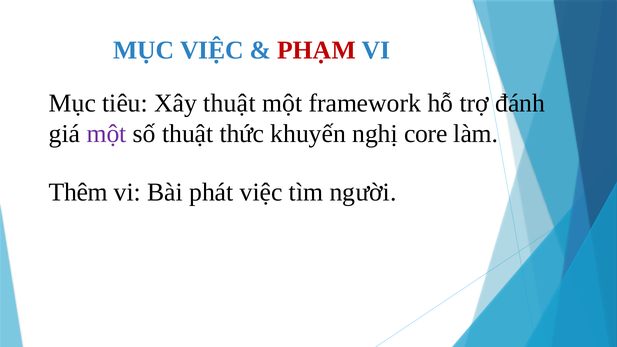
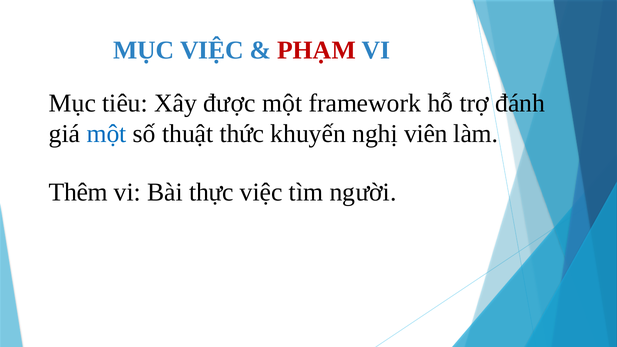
Xây thuật: thuật -> được (230, 103)
một colour: purple -> blue (107, 134)
core: core -> viên (426, 134)
phát: phát -> thực (211, 192)
